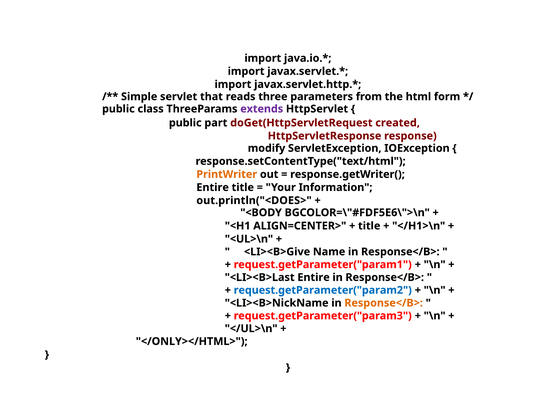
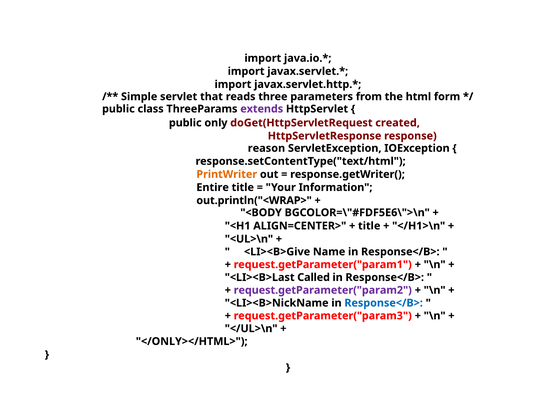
part: part -> only (216, 123)
modify: modify -> reason (266, 148)
out.println("<DOES>: out.println("<DOES> -> out.println("<WRAP> (254, 201)
<LI><B>Last Entire: Entire -> Called (314, 278)
request.getParameter("param2 colour: blue -> purple (323, 290)
Response</B> colour: orange -> blue (384, 303)
